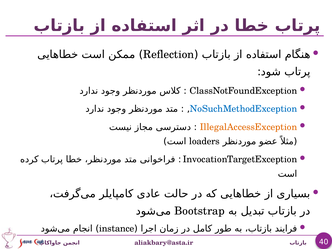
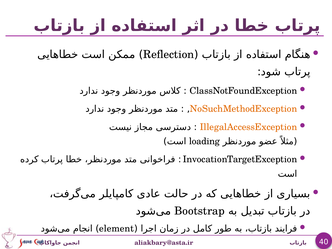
NoSuchMethodException colour: blue -> orange (244, 109)
loaders: loaders -> loading (204, 141)
instance: instance -> element (117, 229)
